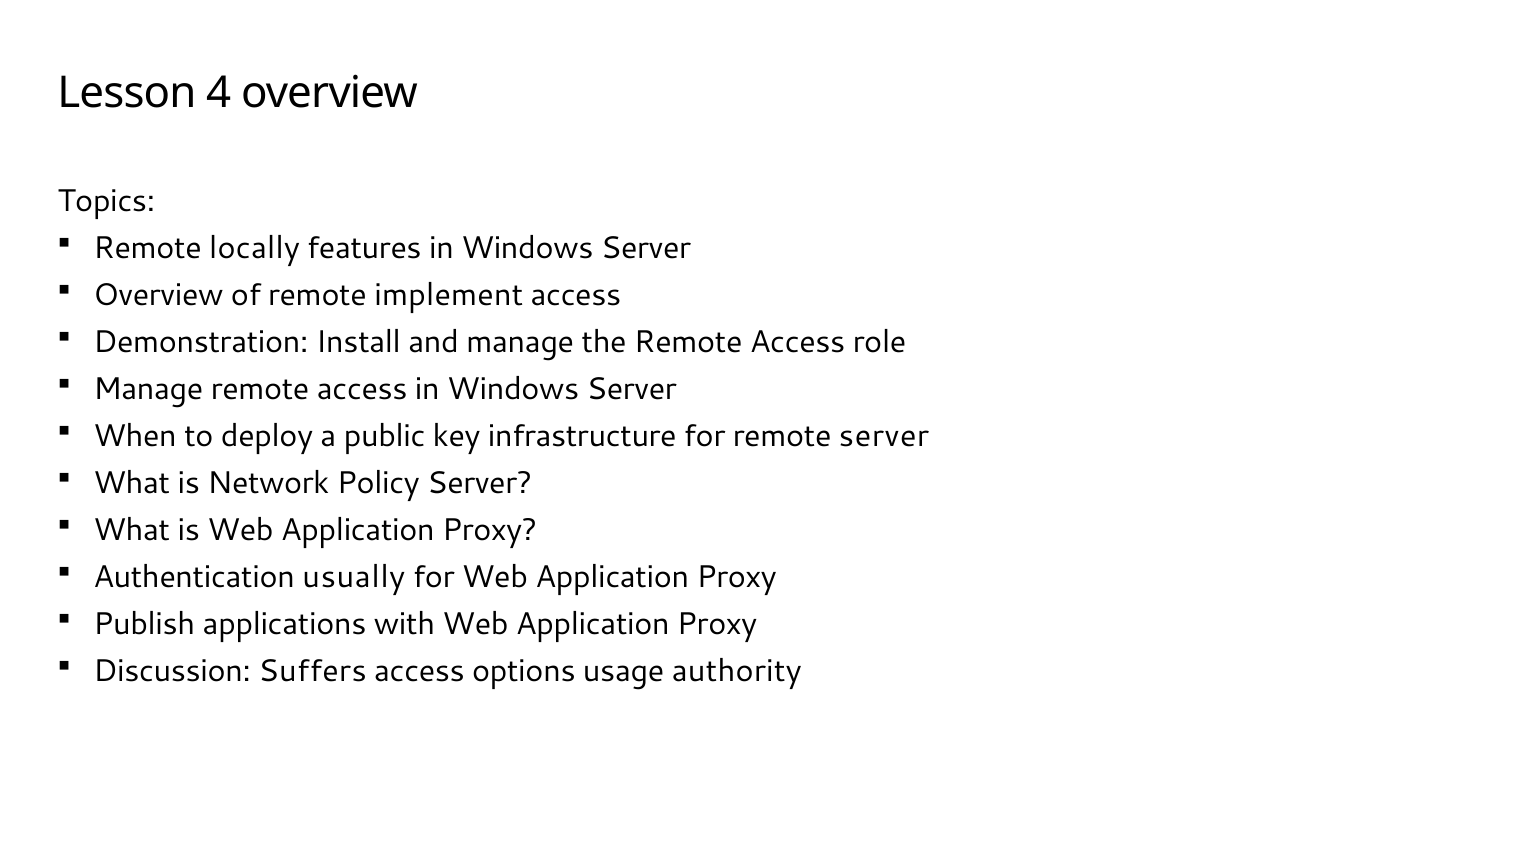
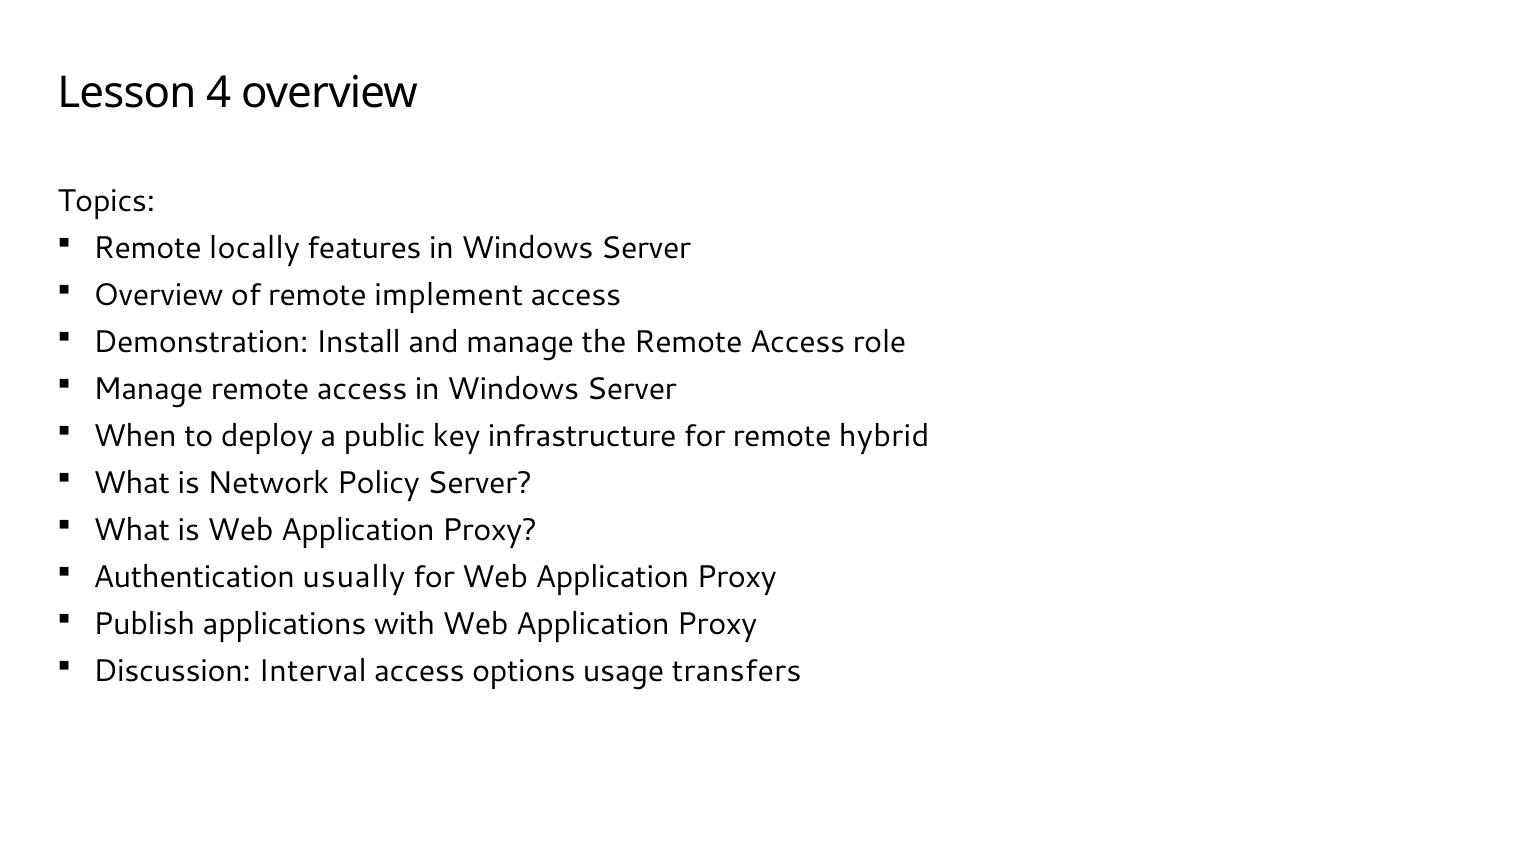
remote server: server -> hybrid (884, 436)
Suffers: Suffers -> Interval (313, 671)
authority: authority -> transfers (737, 671)
